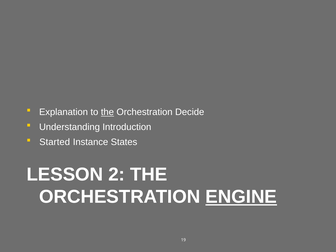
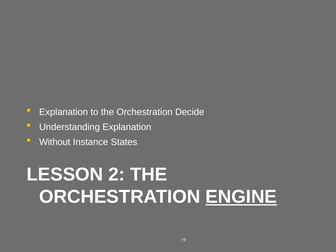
the underline: present -> none (107, 112)
Understanding Introduction: Introduction -> Explanation (127, 127)
Started: Started -> Without (55, 142)
